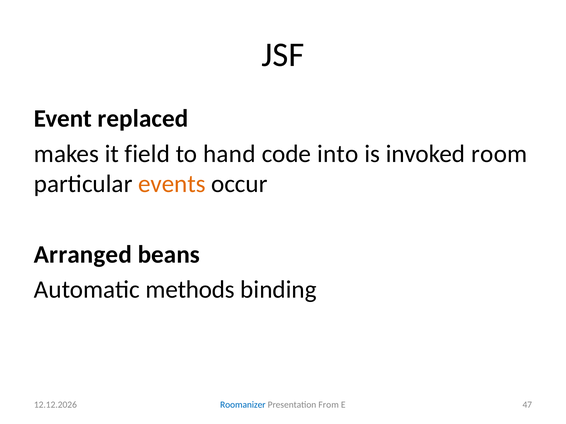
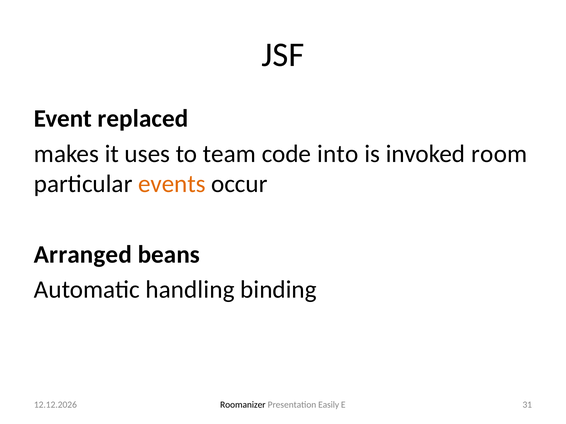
field: field -> uses (147, 154)
hand: hand -> team (229, 154)
methods: methods -> handling (190, 290)
Roomanizer colour: blue -> black (243, 405)
From: From -> Easily (329, 405)
47: 47 -> 31 (527, 405)
